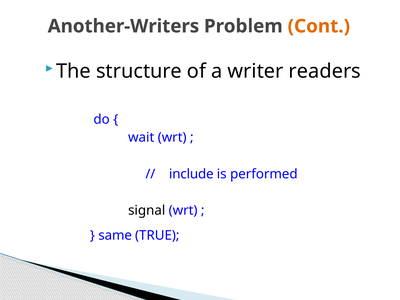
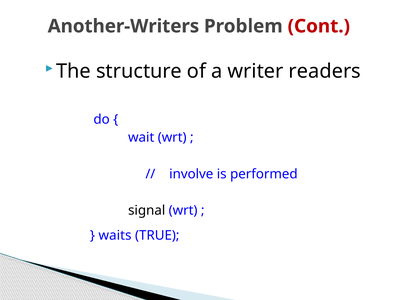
Cont colour: orange -> red (319, 26)
include: include -> involve (191, 174)
same: same -> waits (115, 235)
